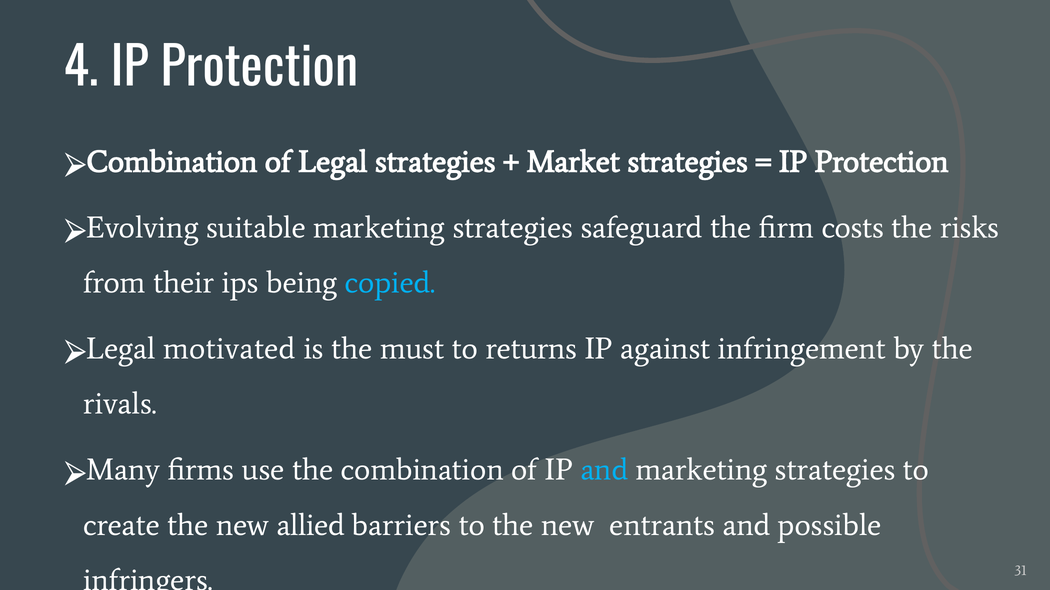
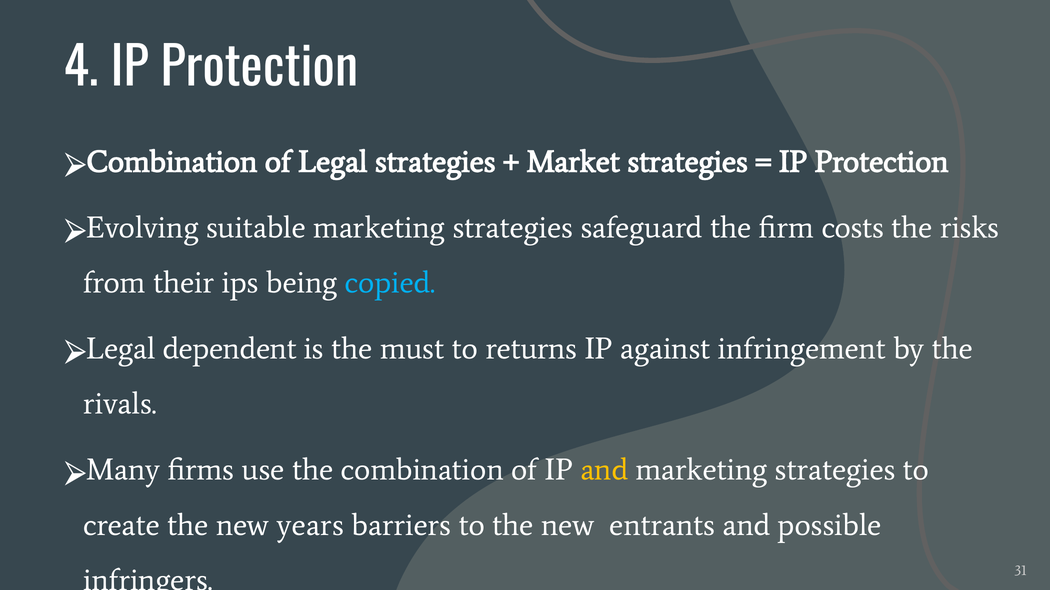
motivated: motivated -> dependent (230, 349)
and colour: light blue -> yellow (604, 470)
allied: allied -> years (310, 526)
